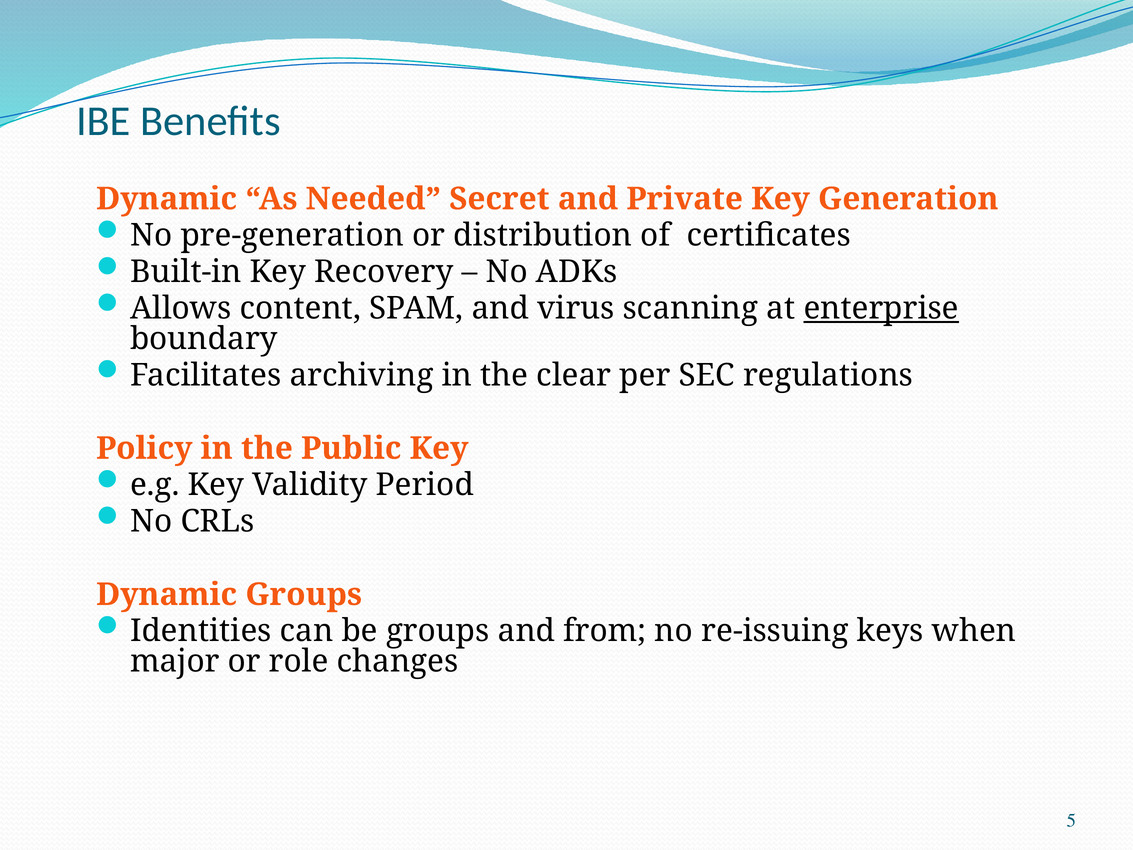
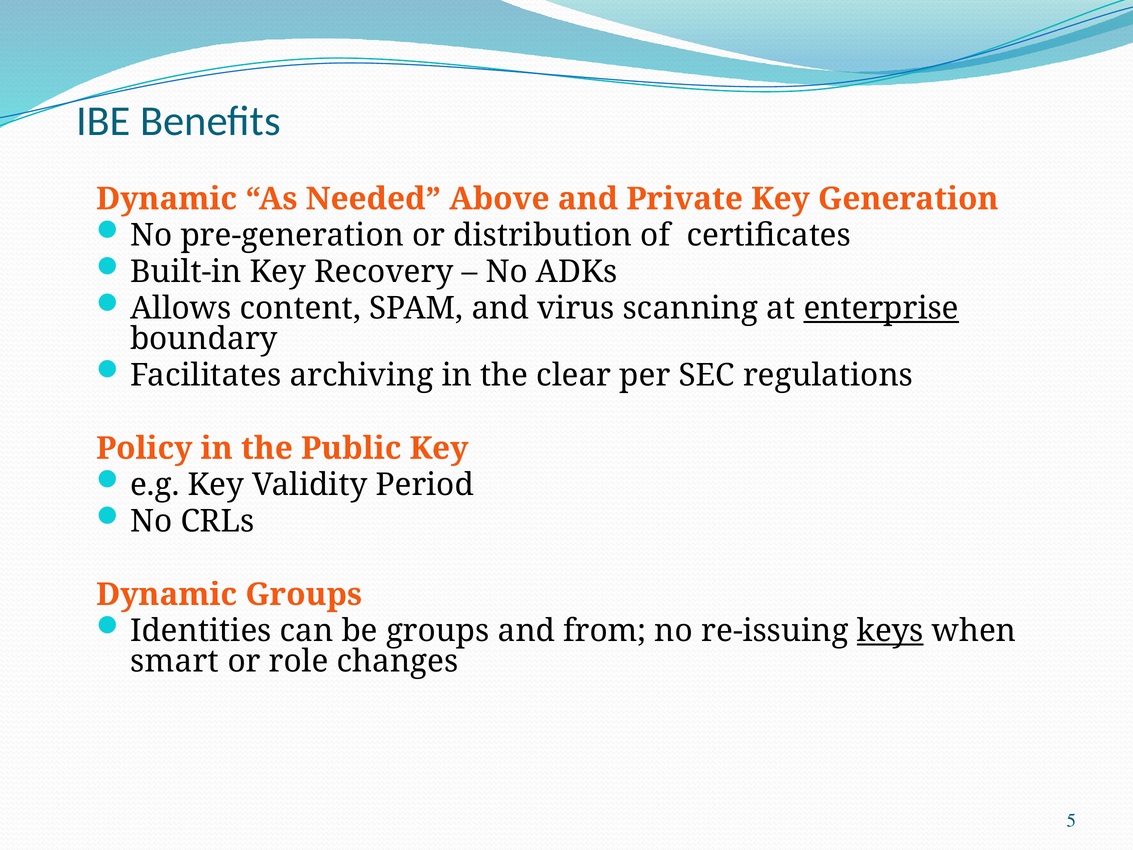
Secret: Secret -> Above (499, 199)
keys underline: none -> present (890, 631)
major: major -> smart (175, 661)
